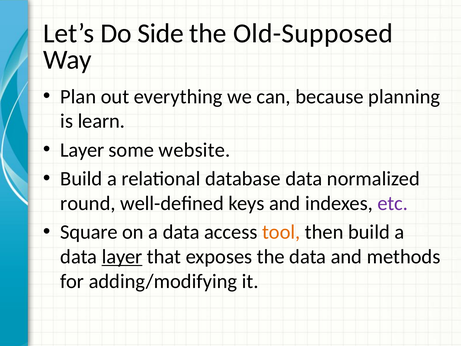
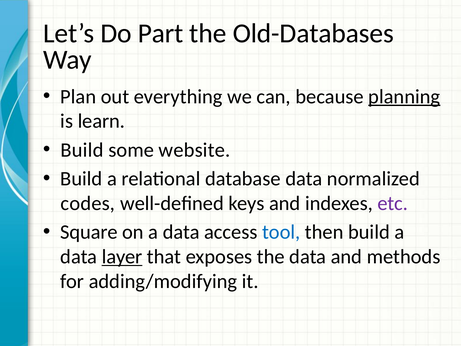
Side: Side -> Part (161, 33)
Old-Supposed: Old-Supposed -> Old-Databases (313, 33)
planning underline: none -> present (404, 97)
Layer: Layer -> Build (82, 150)
round: round -> codes (88, 203)
tool colour: orange -> blue (281, 232)
